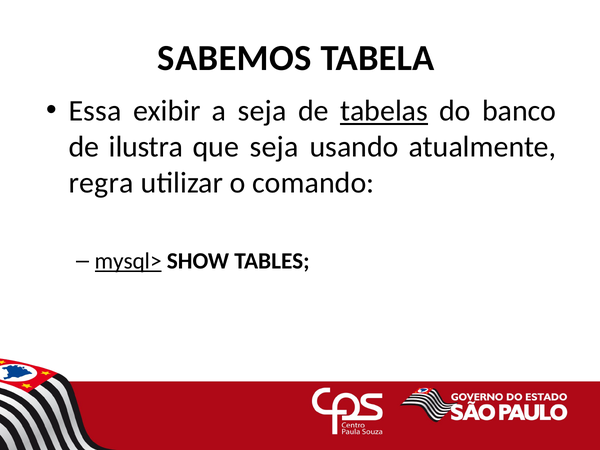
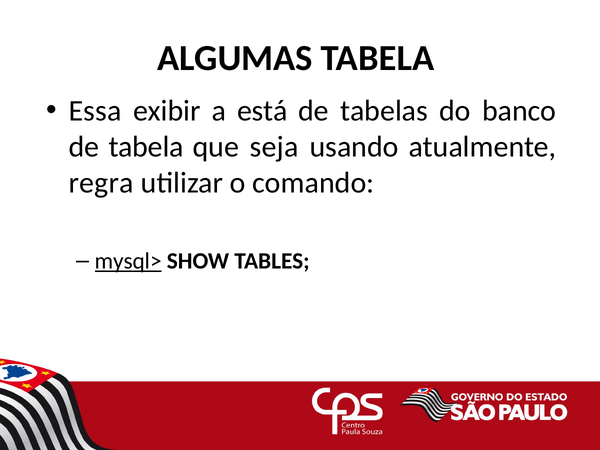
SABEMOS: SABEMOS -> ALGUMAS (235, 58)
a seja: seja -> está (262, 111)
tabelas underline: present -> none (384, 111)
de ilustra: ilustra -> tabela (146, 147)
